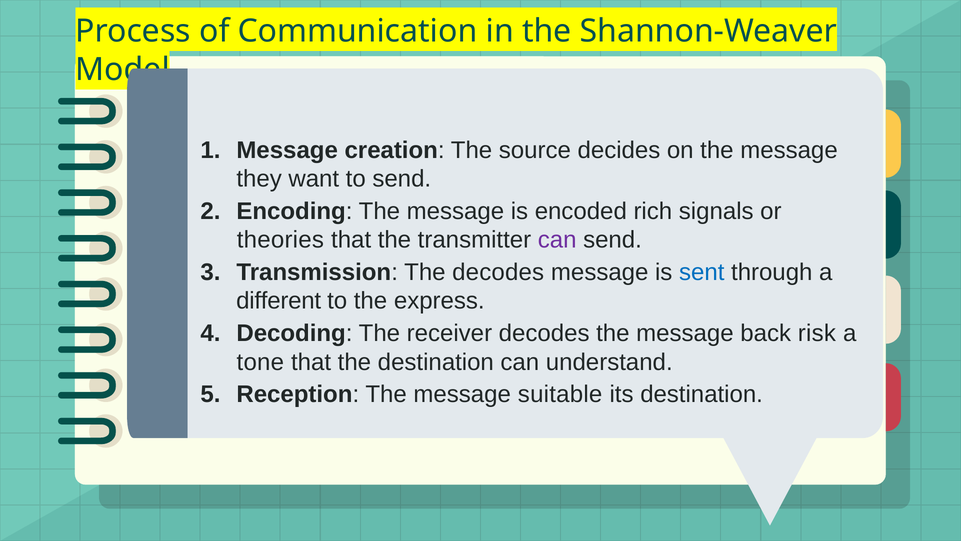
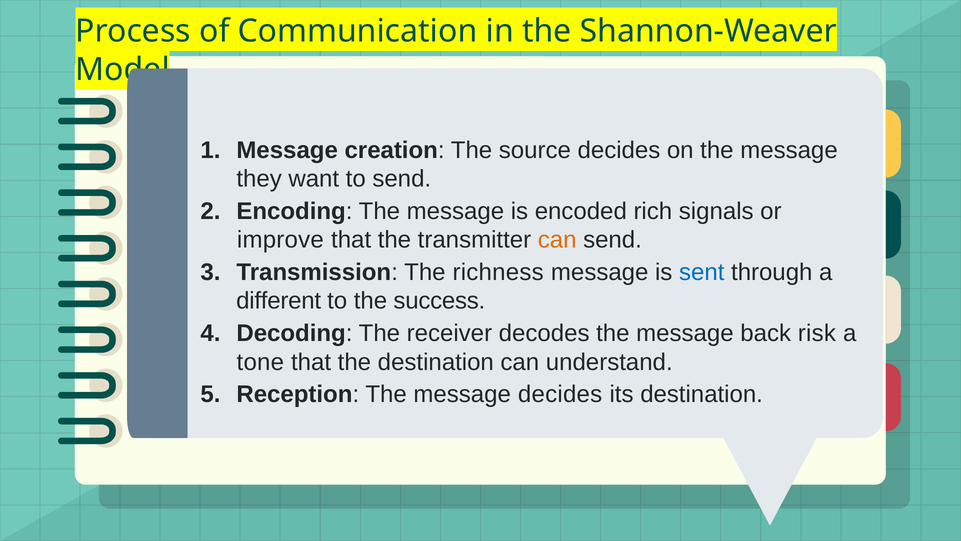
theories: theories -> improve (280, 240)
can colour: purple -> orange (557, 240)
The decodes: decodes -> richness (498, 272)
express: express -> success (439, 301)
message suitable: suitable -> decides (560, 394)
